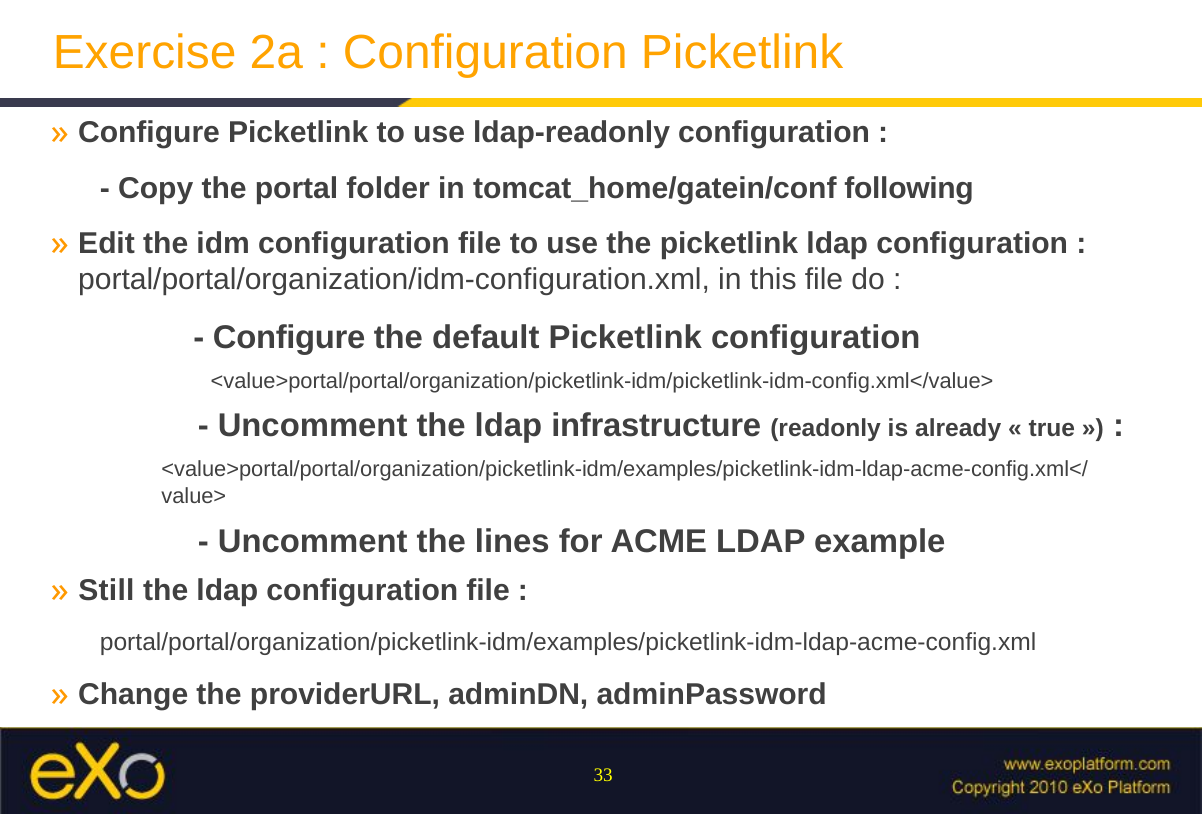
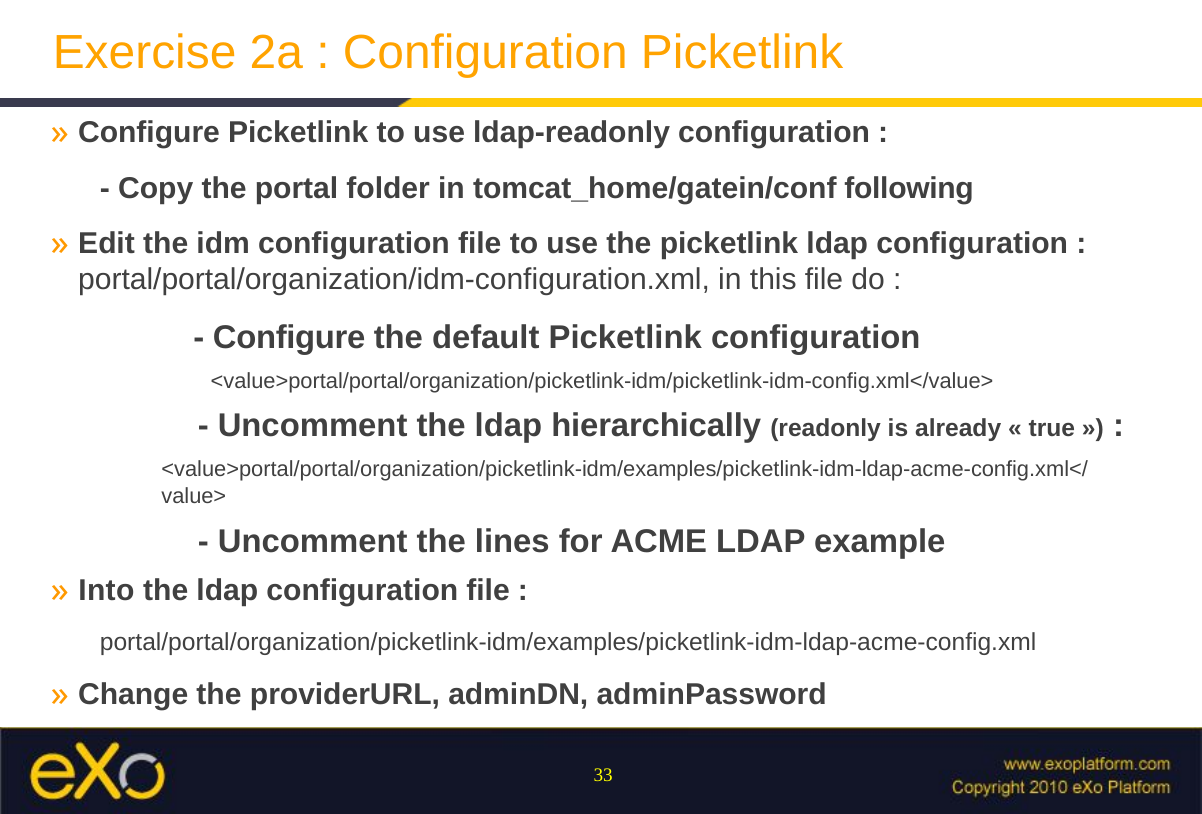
infrastructure: infrastructure -> hierarchically (656, 426)
Still: Still -> Into (106, 591)
